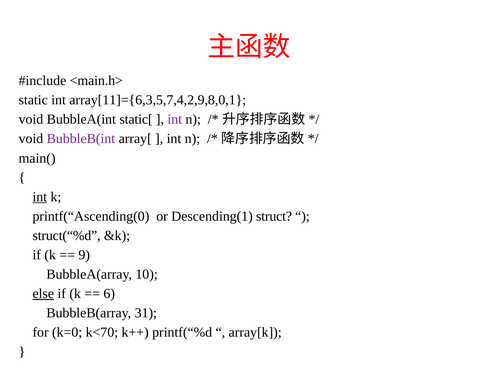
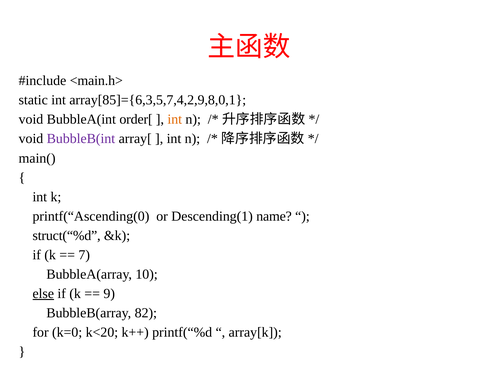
array[11]={6,3,5,7,4,2,9,8,0,1: array[11]={6,3,5,7,4,2,9,8,0,1 -> array[85]={6,3,5,7,4,2,9,8,0,1 (158, 100)
static[: static[ -> order[ (136, 120)
int colour: purple -> orange (175, 120)
int underline: present -> none (40, 197)
struct: struct -> name (274, 216)
9: 9 -> 7 (84, 255)
6: 6 -> 9 (109, 294)
31: 31 -> 82 (146, 313)
k<70: k<70 -> k<20 (102, 333)
